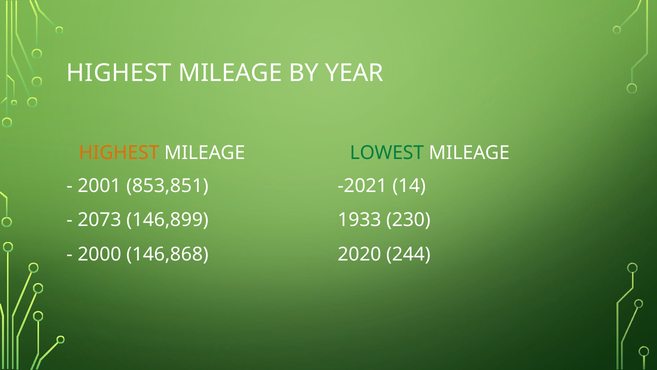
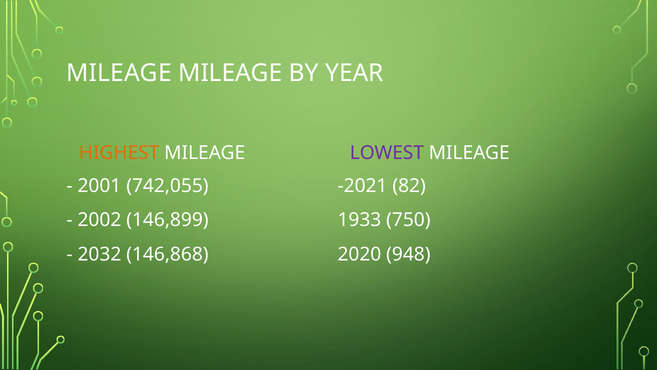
HIGHEST: HIGHEST -> MILEAGE (119, 73)
LOWEST colour: green -> purple (387, 153)
853,851: 853,851 -> 742,055 (167, 185)
14: 14 -> 82 (409, 185)
2073: 2073 -> 2002 (99, 220)
230: 230 -> 750 (408, 220)
2000: 2000 -> 2032 (99, 254)
244: 244 -> 948 (408, 254)
